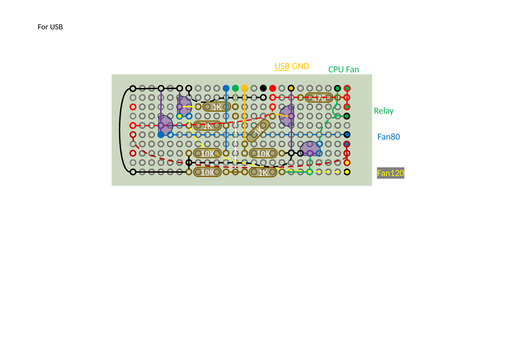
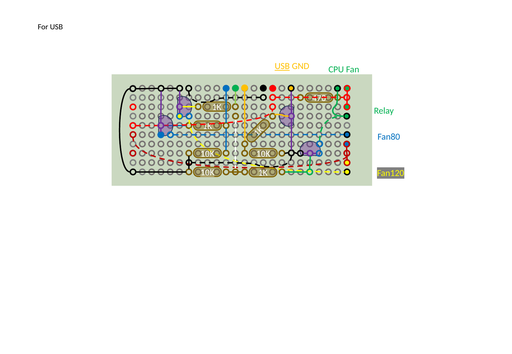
10K underline: none -> present (207, 173)
